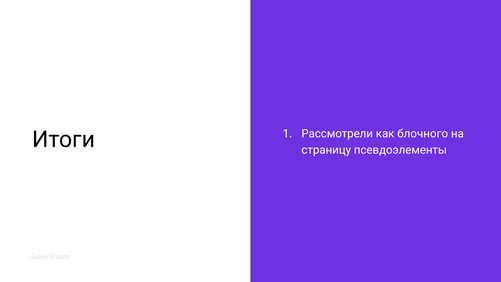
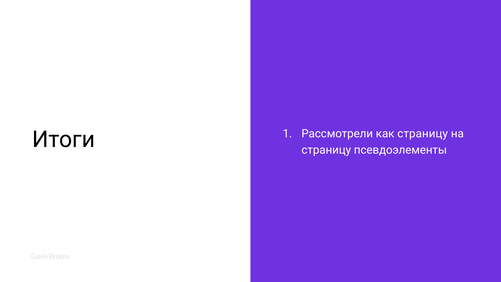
как блочного: блочного -> страницу (423, 134)
